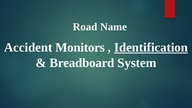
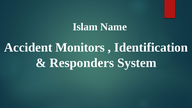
Road: Road -> Islam (85, 27)
Identification underline: present -> none (151, 47)
Breadboard: Breadboard -> Responders (82, 63)
